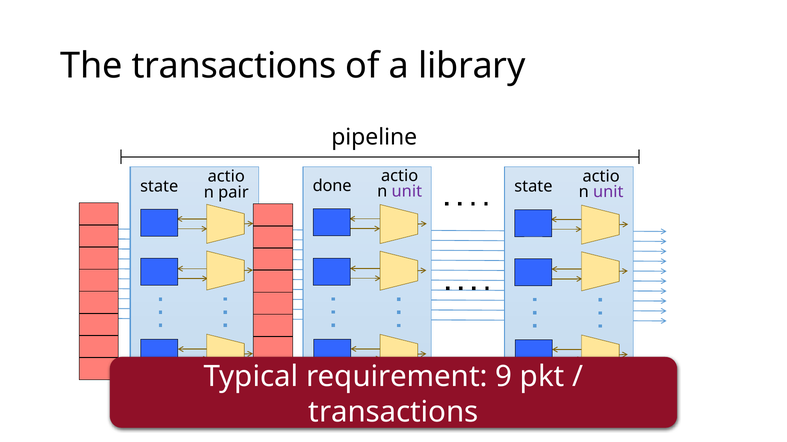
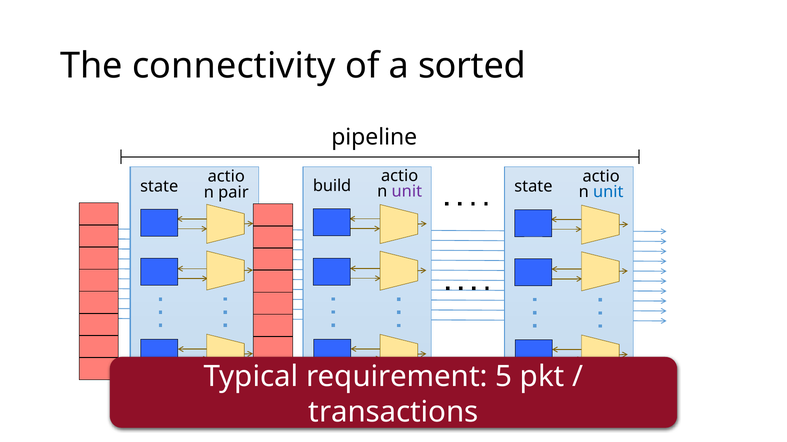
The transactions: transactions -> connectivity (234, 66)
library: library -> sorted (472, 66)
done: done -> build (332, 186)
unit colour: purple -> blue (608, 192)
9: 9 -> 5 (504, 377)
